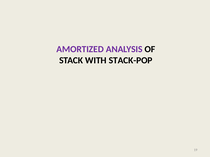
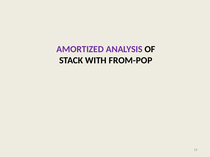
STACK-POP: STACK-POP -> FROM-POP (131, 61)
